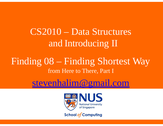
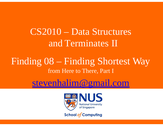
Introducing: Introducing -> Terminates (87, 43)
